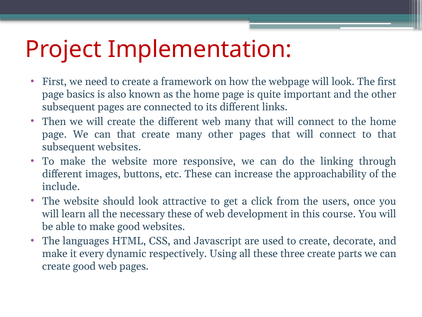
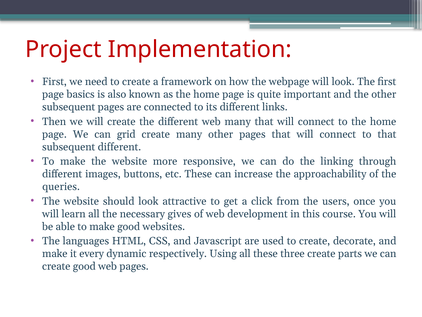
can that: that -> grid (126, 134)
subsequent websites: websites -> different (119, 147)
include: include -> queries (61, 186)
necessary these: these -> gives (179, 214)
